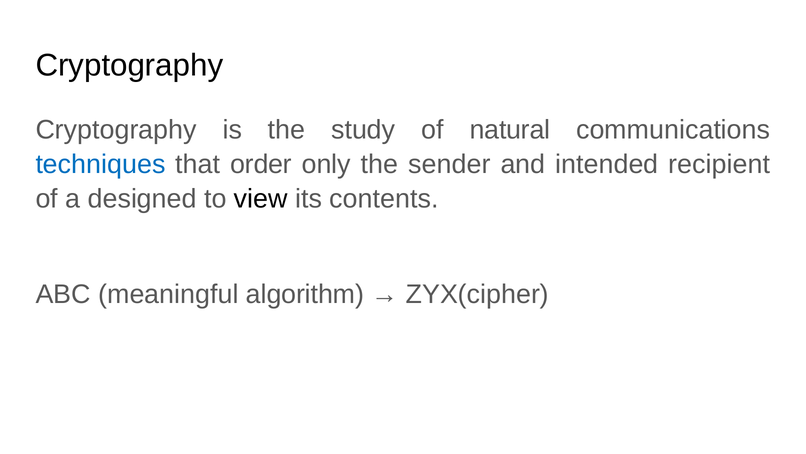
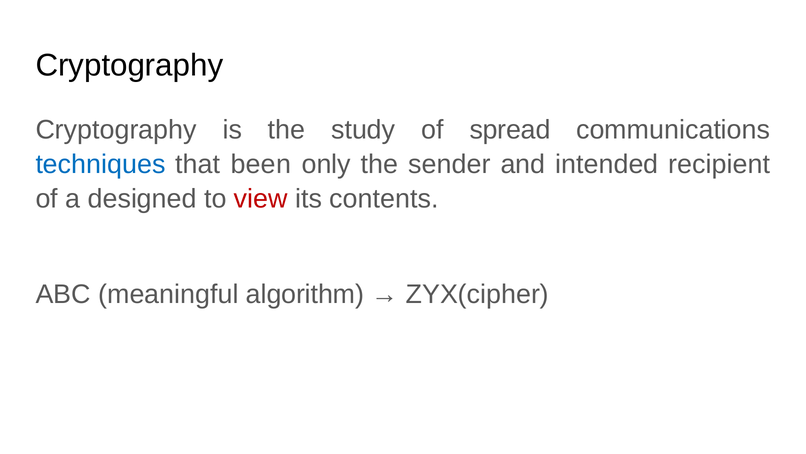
natural: natural -> spread (510, 130)
order: order -> been (261, 164)
view colour: black -> red (261, 198)
